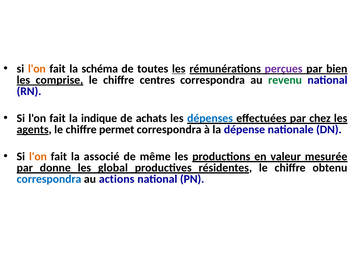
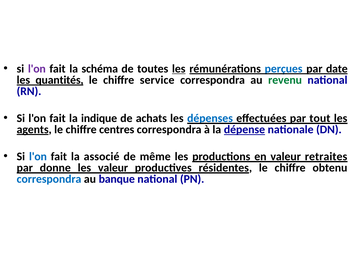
l'on colour: orange -> purple (37, 69)
perçues colour: purple -> blue (284, 69)
bien: bien -> date (337, 69)
comprise: comprise -> quantités (59, 80)
centres: centres -> service (157, 80)
chez: chez -> tout (320, 118)
permet: permet -> centres (117, 130)
dépense underline: none -> present (244, 130)
l'on colour: orange -> blue (38, 157)
mesurée: mesurée -> retraites (326, 157)
les global: global -> valeur (113, 168)
actions: actions -> banque (117, 179)
